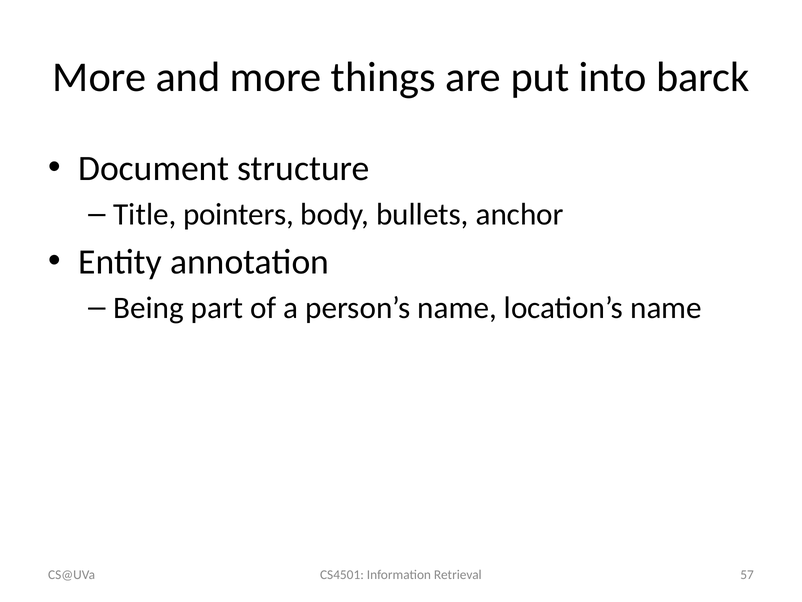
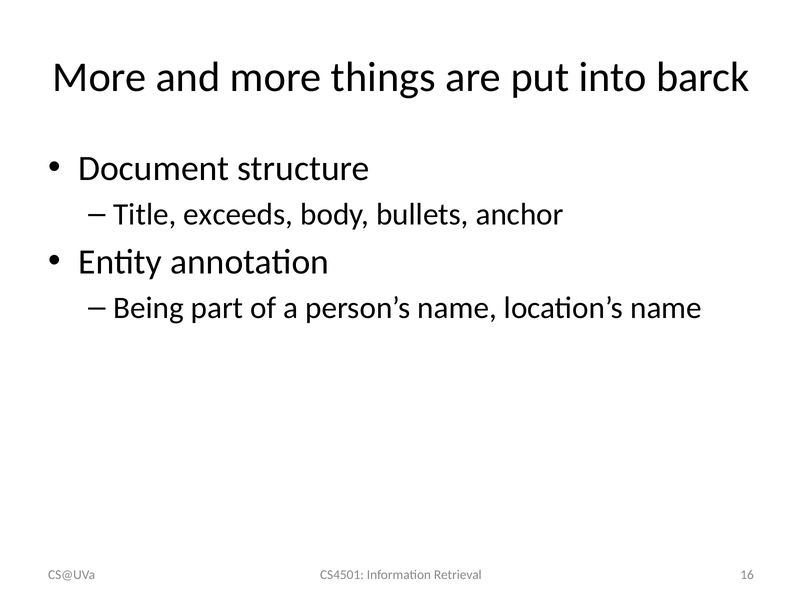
pointers: pointers -> exceeds (238, 214)
57: 57 -> 16 (747, 574)
